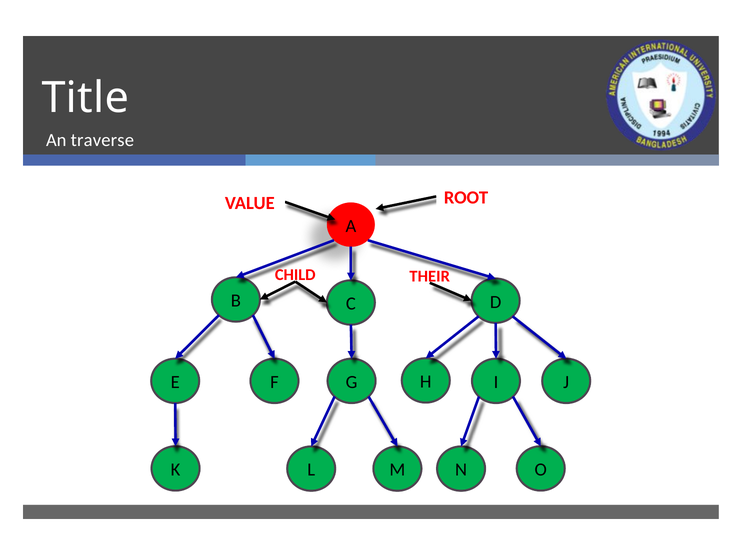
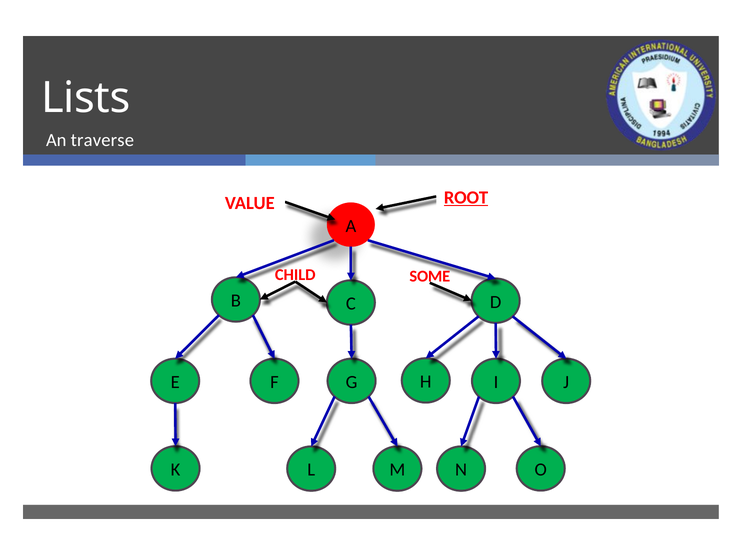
Title: Title -> Lists (86, 98)
ROOT underline: none -> present (466, 198)
THEIR: THEIR -> SOME (430, 277)
